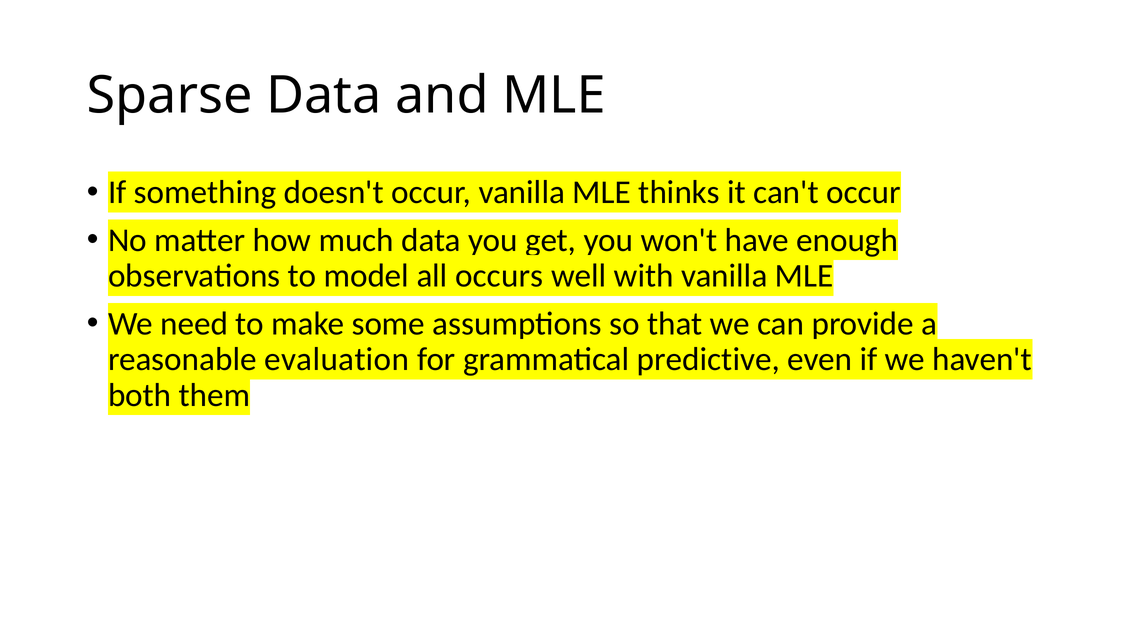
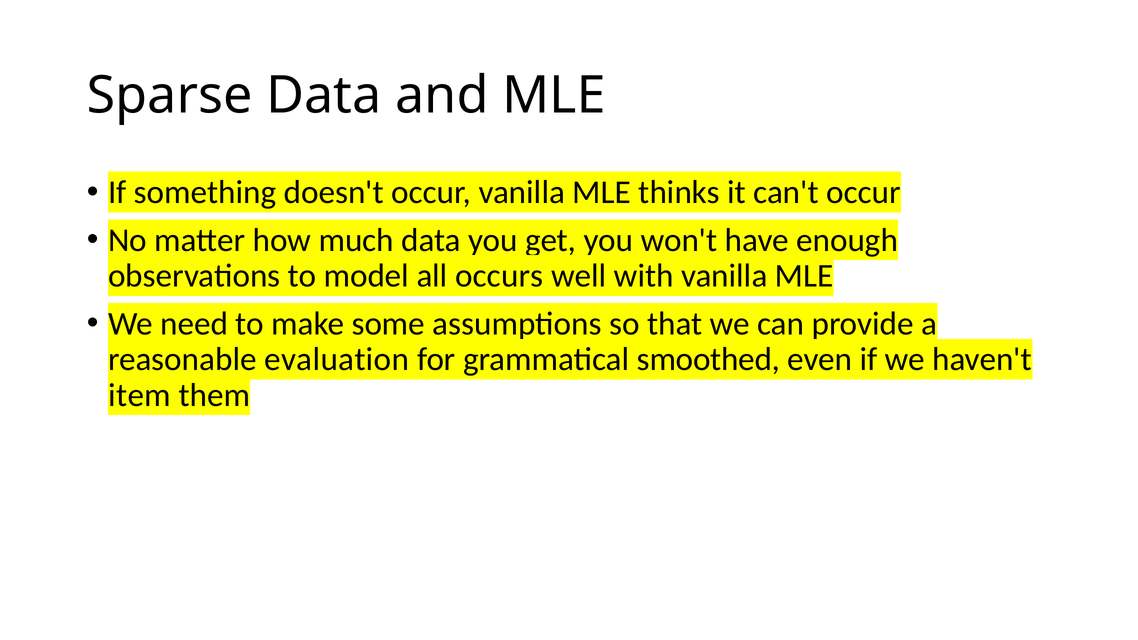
predictive: predictive -> smoothed (709, 360)
both: both -> item (140, 395)
